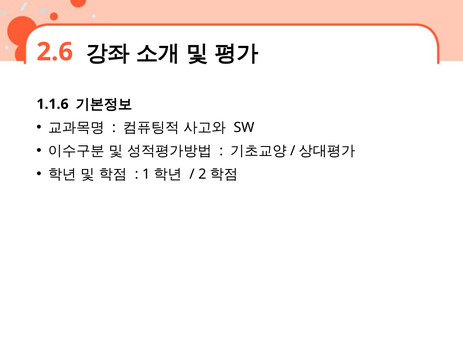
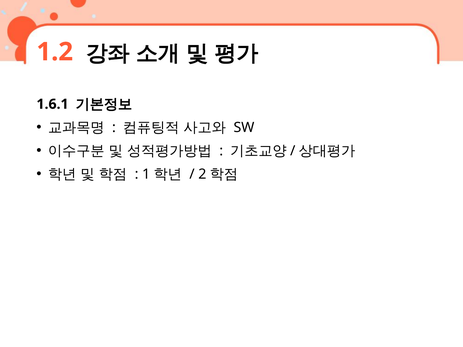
2.6: 2.6 -> 1.2 (55, 52)
1.1.6: 1.1.6 -> 1.6.1 (53, 104)
